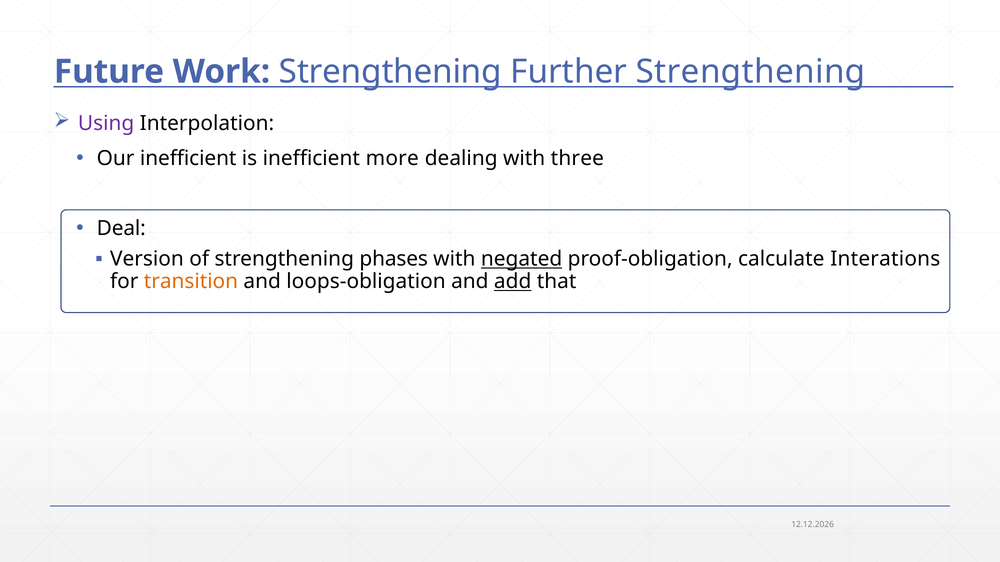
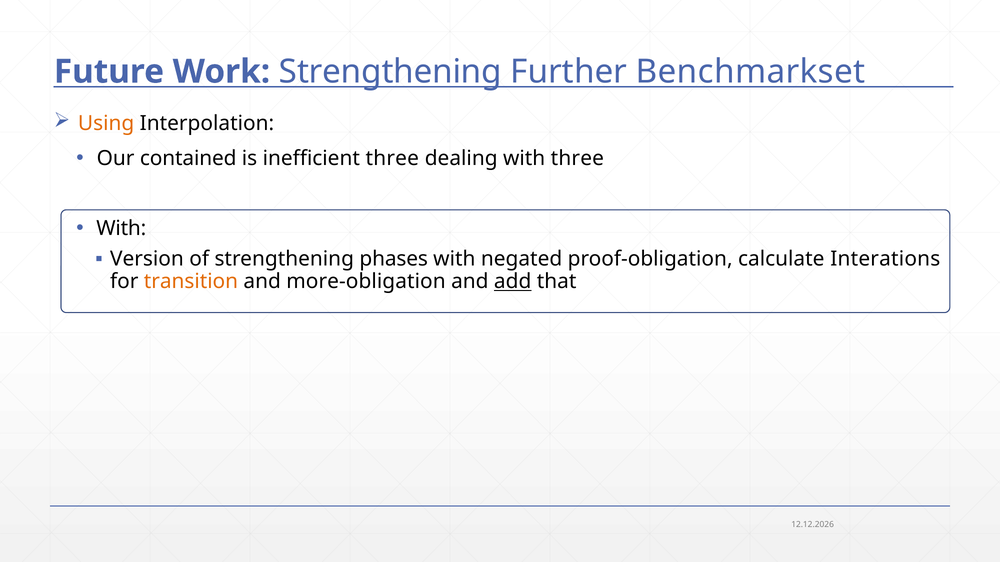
Further Strengthening: Strengthening -> Benchmarkset (751, 72)
Using colour: purple -> orange (106, 123)
Our inefficient: inefficient -> contained (188, 158)
inefficient more: more -> three (392, 158)
Deal: Deal -> With (121, 228)
negated underline: present -> none (522, 259)
loops-obligation: loops-obligation -> more-obligation (366, 282)
